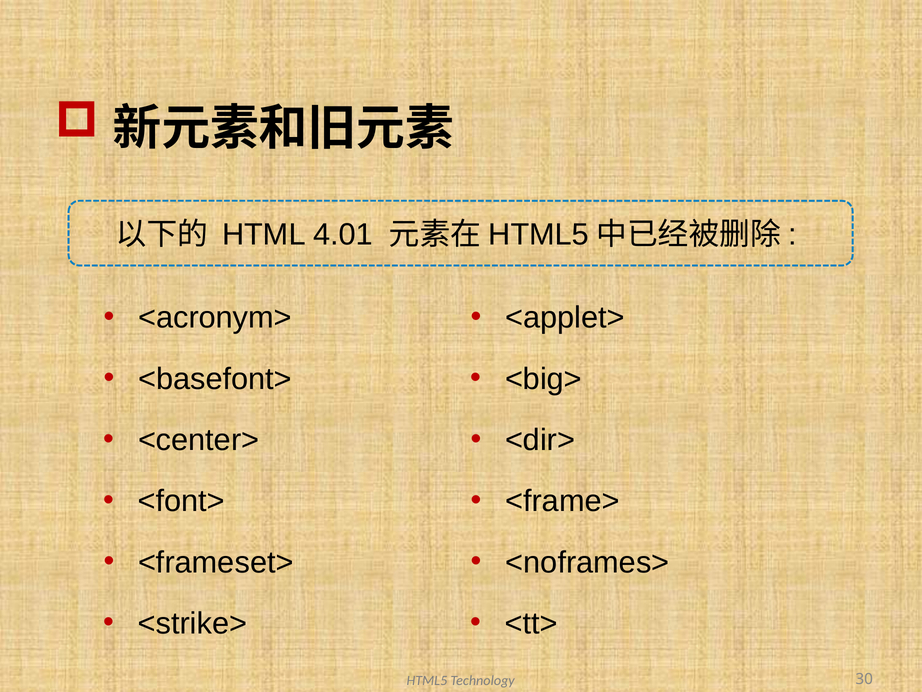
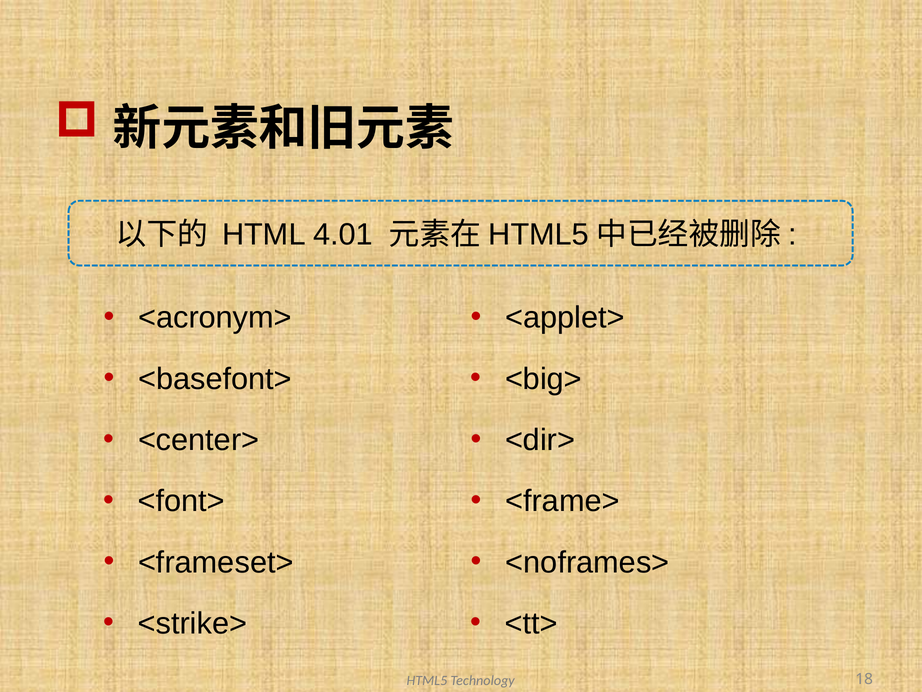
30: 30 -> 18 (864, 679)
